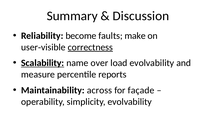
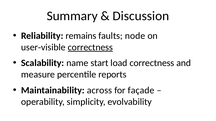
become: become -> remains (81, 36)
make: make -> node (135, 36)
Scalability underline: present -> none (43, 63)
over: over -> start (99, 63)
load evolvability: evolvability -> correctness (152, 63)
